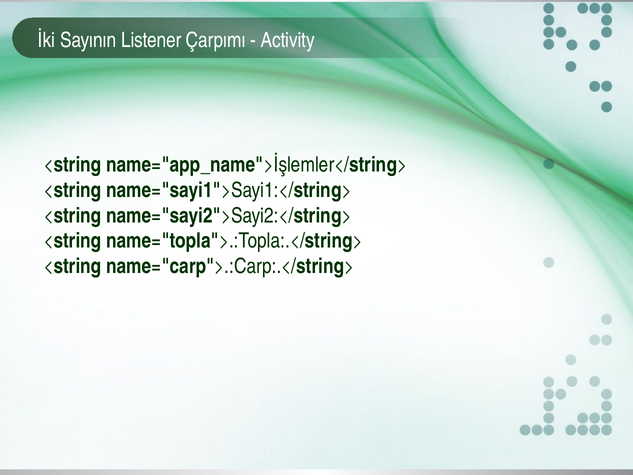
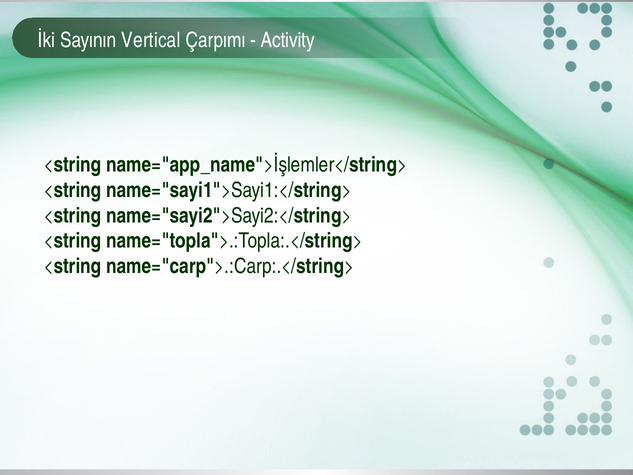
Listener: Listener -> Vertical (151, 40)
